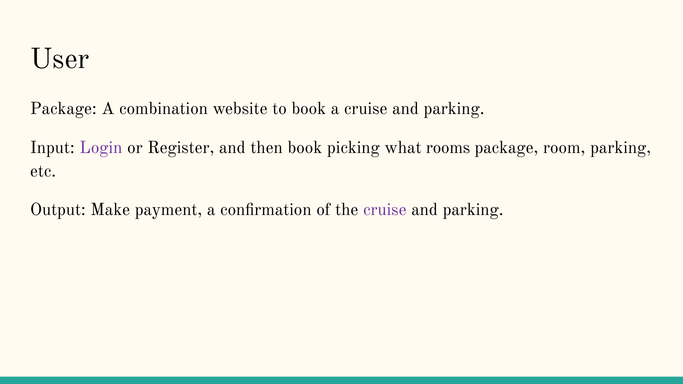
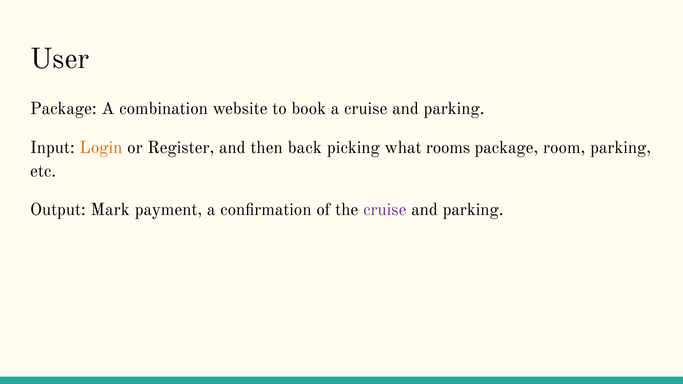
Login colour: purple -> orange (101, 148)
then book: book -> back (305, 148)
Make: Make -> Mark (110, 210)
